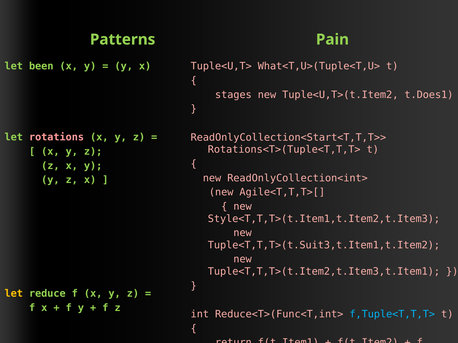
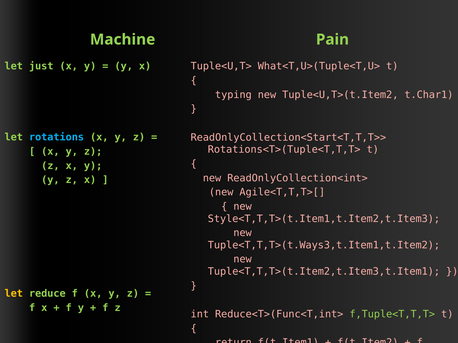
Patterns: Patterns -> Machine (123, 40)
been: been -> just (41, 66)
stages: stages -> typing (233, 95)
t.Does1: t.Does1 -> t.Char1 (429, 95)
rotations colour: pink -> light blue (56, 137)
Tuple<T,T,T>(t.Suit3,t.Item1,t.Item2: Tuple<T,T,T>(t.Suit3,t.Item1,t.Item2 -> Tuple<T,T,T>(t.Ways3,t.Item1,t.Item2 (324, 245)
f,Tuple<T,T,T> colour: light blue -> light green (392, 315)
